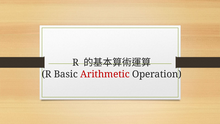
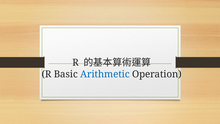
Arithmetic colour: red -> blue (105, 74)
